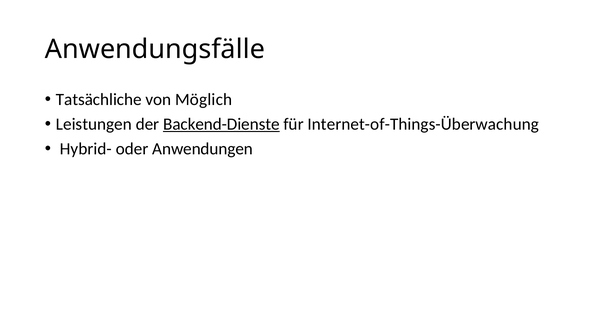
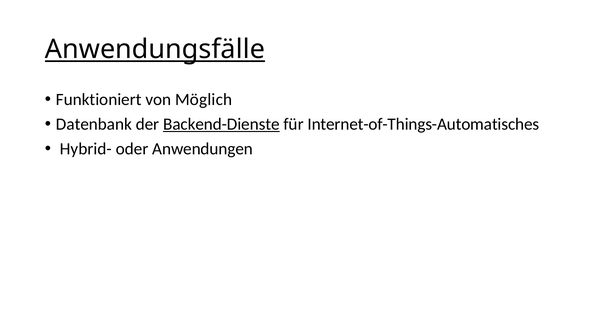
Anwendungsfälle underline: none -> present (155, 49)
Tatsächliche: Tatsächliche -> Funktioniert (99, 100)
Leistungen: Leistungen -> Datenbank (94, 124)
Internet-of-Things-Überwachung: Internet-of-Things-Überwachung -> Internet-of-Things-Automatisches (423, 124)
